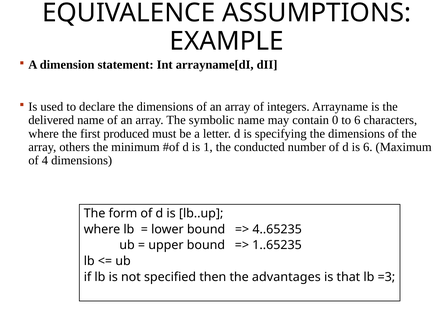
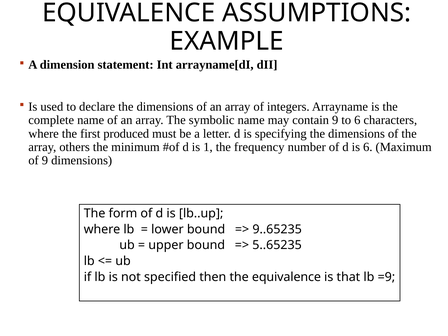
delivered: delivered -> complete (51, 120)
contain 0: 0 -> 9 (335, 120)
conducted: conducted -> frequency (259, 147)
of 4: 4 -> 9 (45, 160)
4..65235: 4..65235 -> 9..65235 (277, 229)
1..65235: 1..65235 -> 5..65235 (277, 245)
the advantages: advantages -> equivalence (286, 277)
=3: =3 -> =9 (386, 277)
